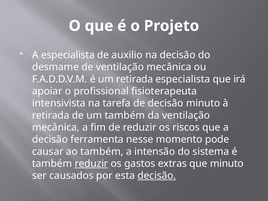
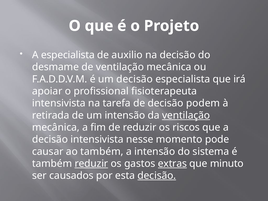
um retirada: retirada -> decisão (135, 79)
decisão minuto: minuto -> podem (203, 103)
um também: também -> intensão (125, 115)
ventilação underline: none -> present (186, 115)
decisão ferramenta: ferramenta -> intensivista (97, 139)
extras underline: none -> present (172, 164)
